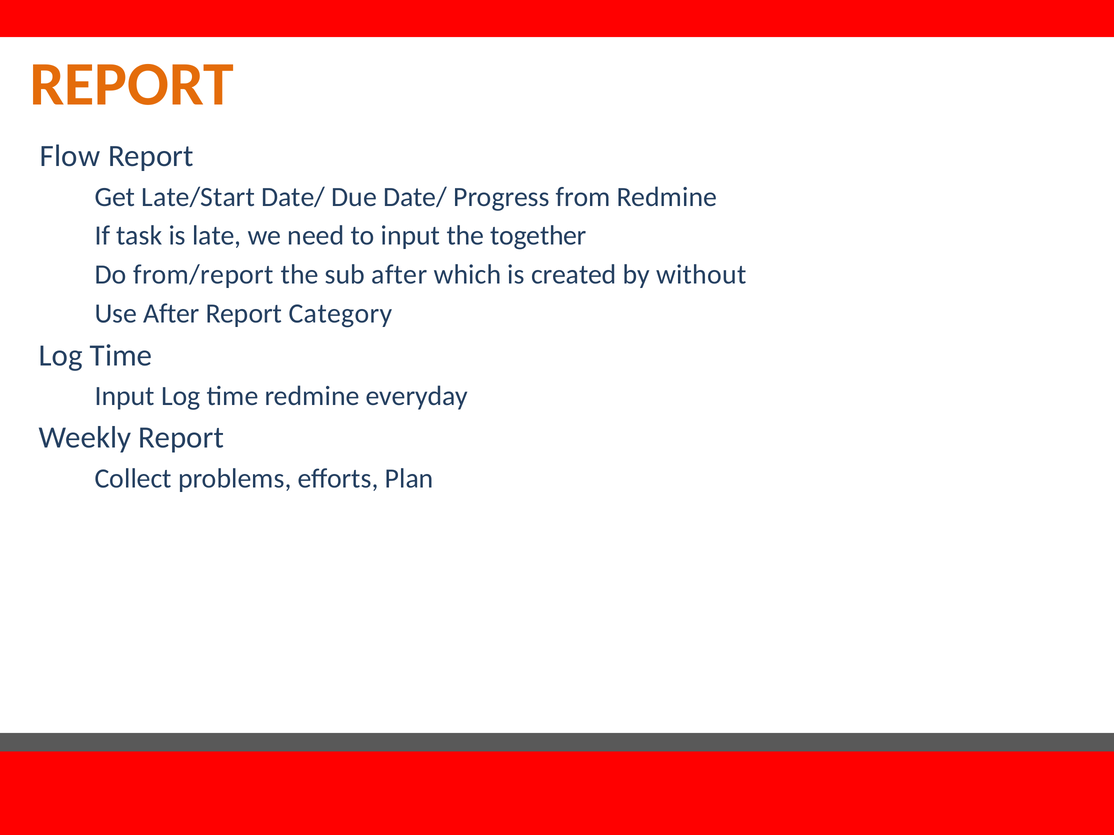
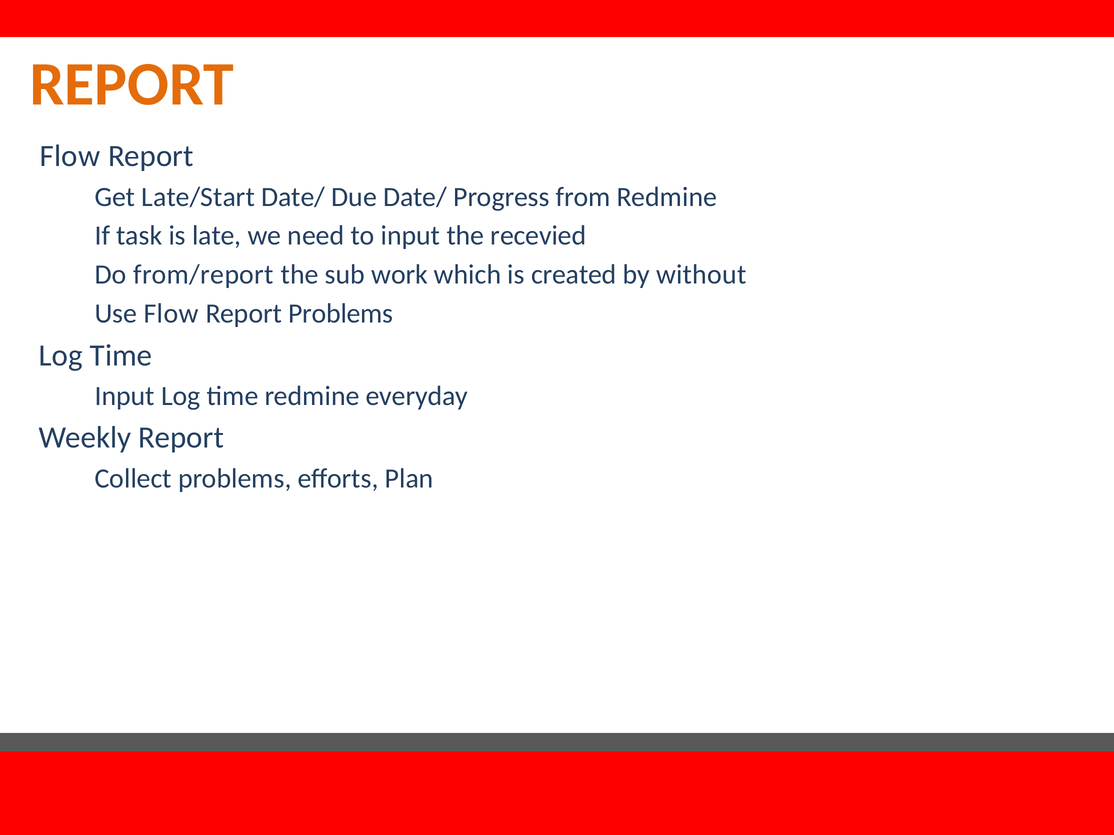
together: together -> recevied (538, 236)
sub after: after -> work (400, 275)
Use After: After -> Flow (171, 314)
Report Category: Category -> Problems (341, 314)
